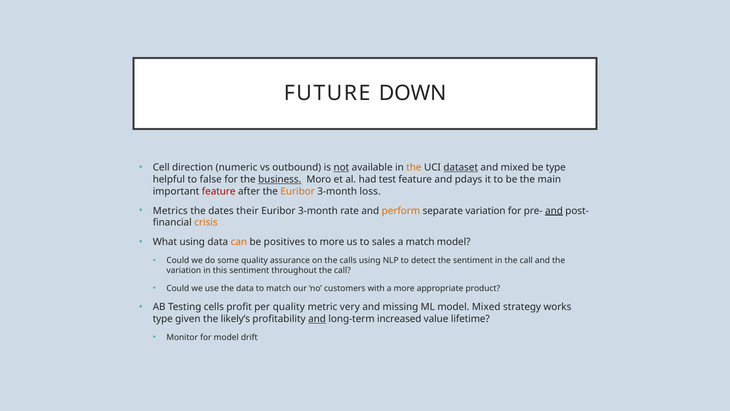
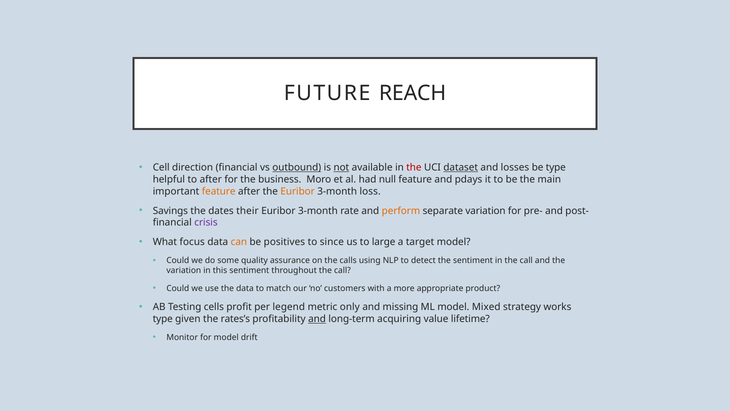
DOWN: DOWN -> REACH (413, 93)
direction numeric: numeric -> financial (237, 167)
outbound underline: none -> present (297, 167)
the colour: orange -> red (414, 167)
and mixed: mixed -> losses (515, 167)
to false: false -> after (211, 179)
business underline: present -> none (280, 179)
test: test -> null (387, 179)
feature colour: red -> orange (219, 191)
Metrics: Metrics -> Savings (170, 211)
and underline: present -> none (554, 211)
crisis colour: orange -> purple (206, 222)
What using: using -> focus (192, 242)
to more: more -> since (332, 242)
sales: sales -> large (384, 242)
a match: match -> target (420, 242)
per quality: quality -> legend (289, 307)
very: very -> only (350, 307)
likely’s: likely’s -> rates’s (235, 319)
increased: increased -> acquiring (399, 319)
